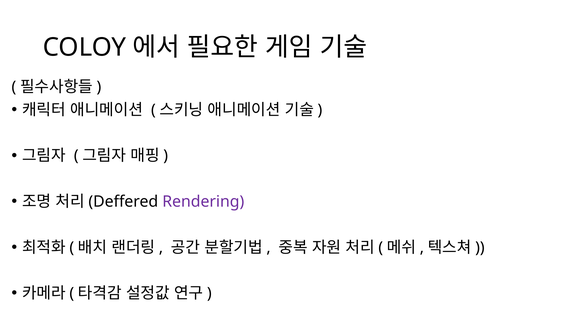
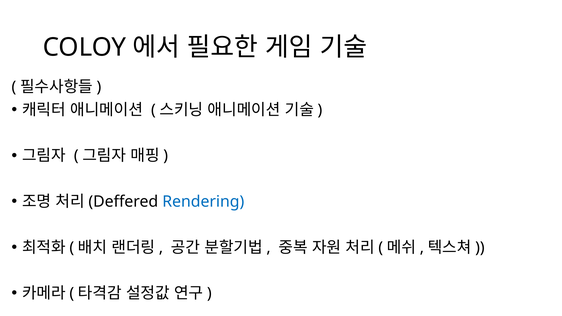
Rendering colour: purple -> blue (203, 202)
